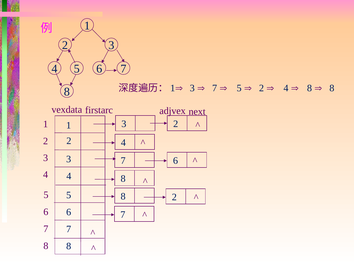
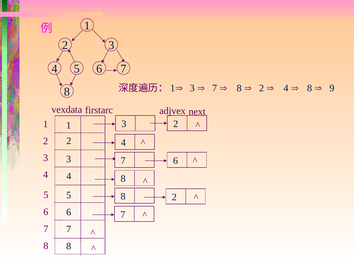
5: 5 -> 8 (239, 88)
8: 8 -> 9 (332, 88)
